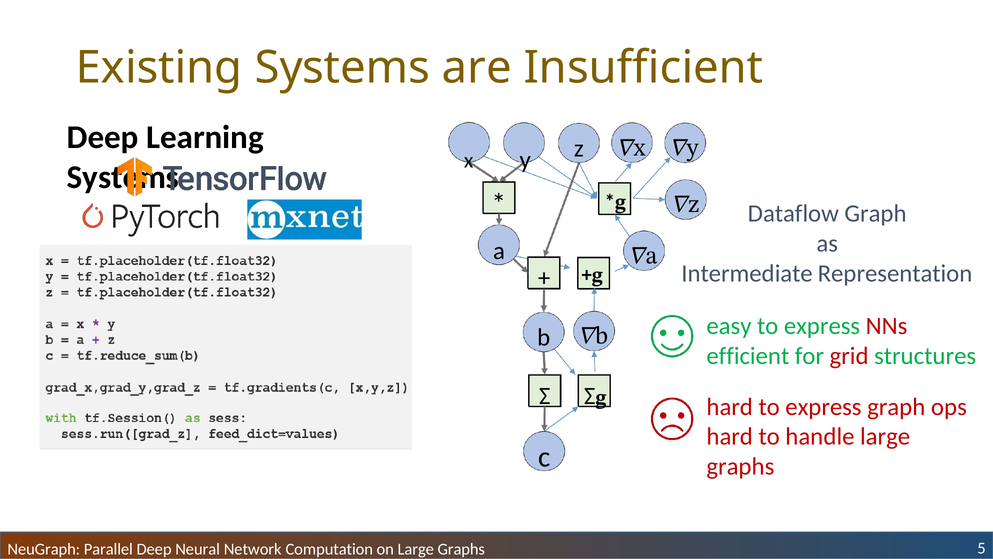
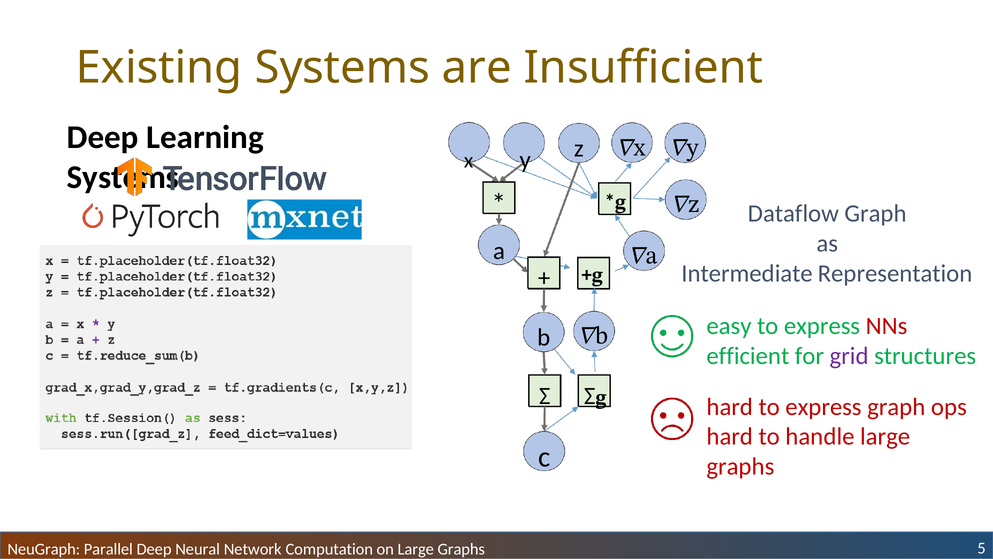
grid colour: red -> purple (849, 356)
